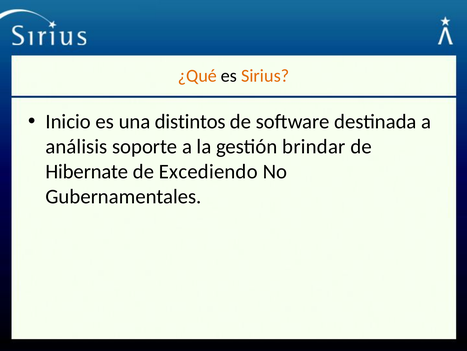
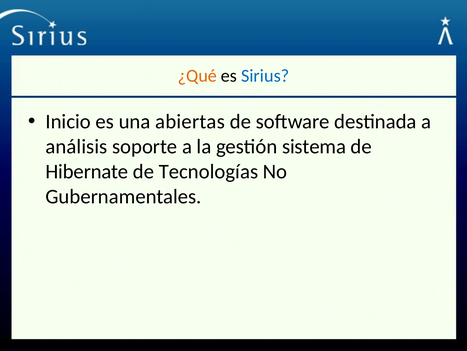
Sirius colour: orange -> blue (265, 76)
distintos: distintos -> abiertas (190, 122)
brindar: brindar -> sistema (314, 146)
Excediendo: Excediendo -> Tecnologías (208, 171)
